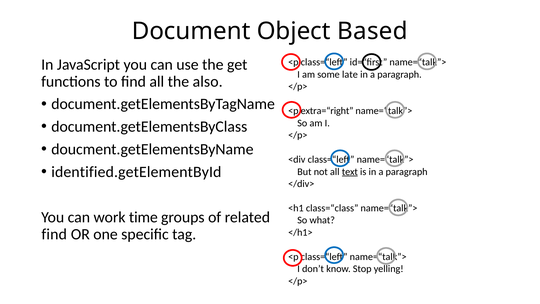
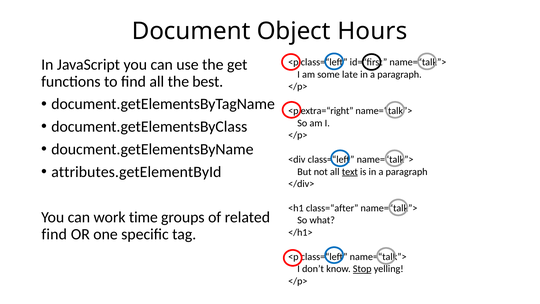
Based: Based -> Hours (372, 31)
also: also -> best (208, 81)
identified.getElementById: identified.getElementById -> attributes.getElementById (136, 172)
class=“class: class=“class -> class=“after (332, 208)
Stop underline: none -> present (362, 269)
